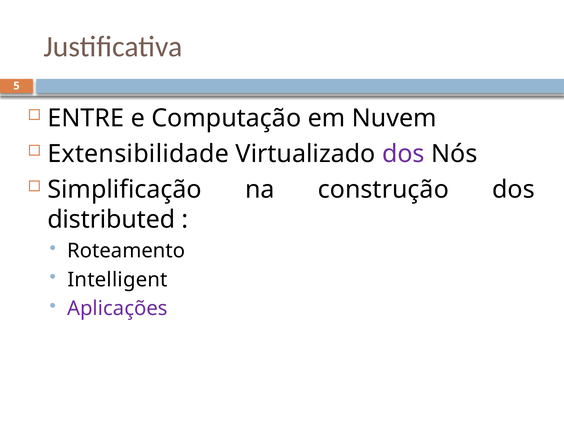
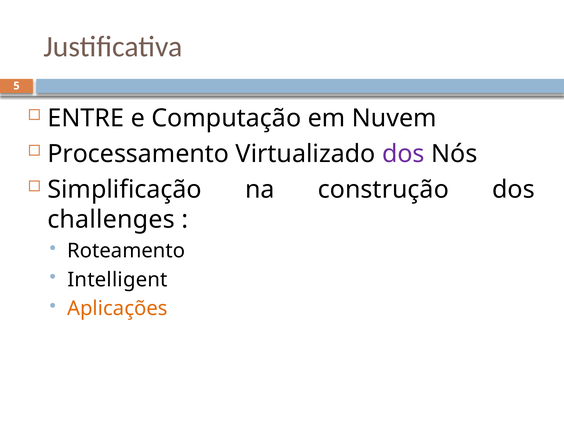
Extensibilidade: Extensibilidade -> Processamento (138, 154)
distributed: distributed -> challenges (111, 220)
Aplicações colour: purple -> orange (117, 309)
